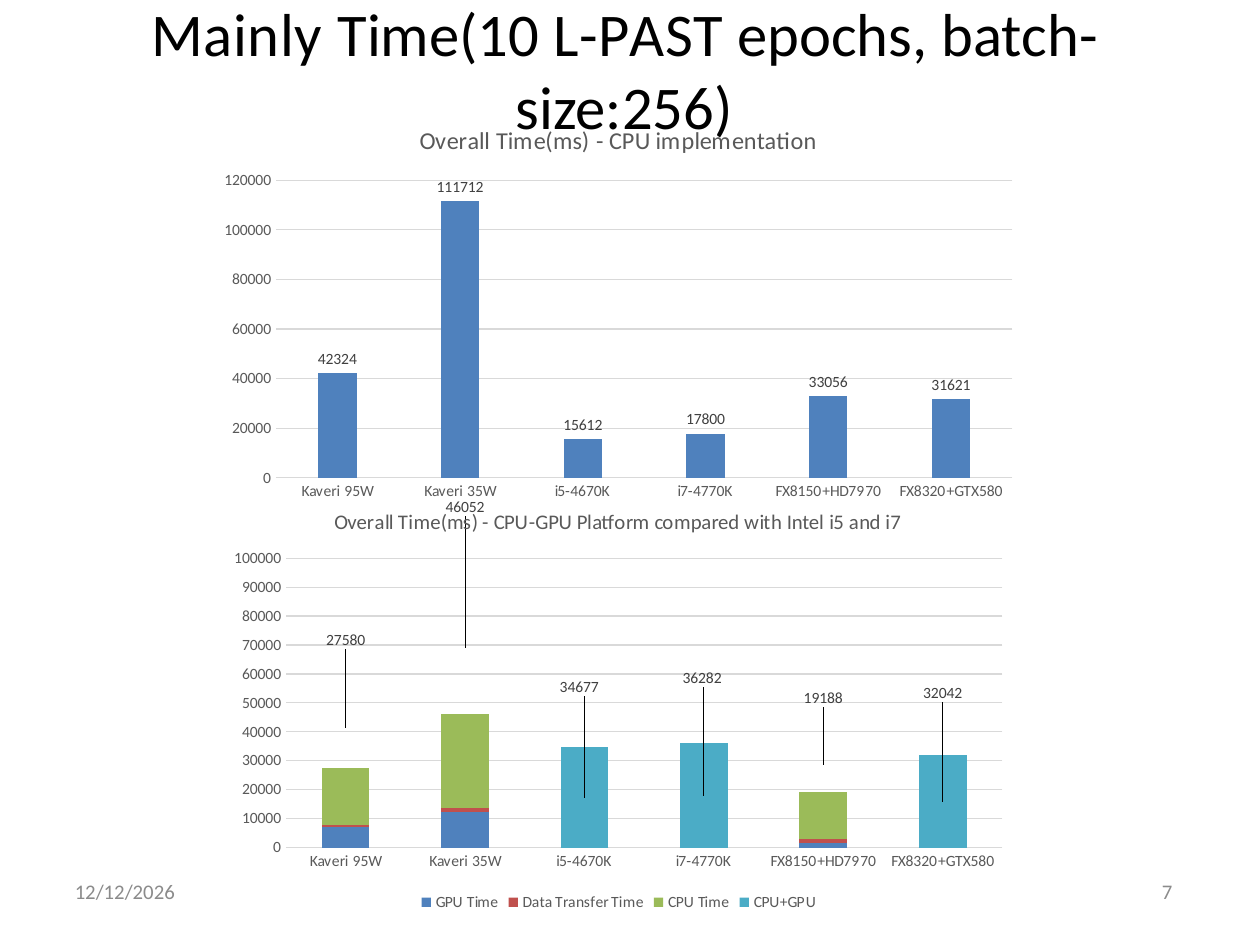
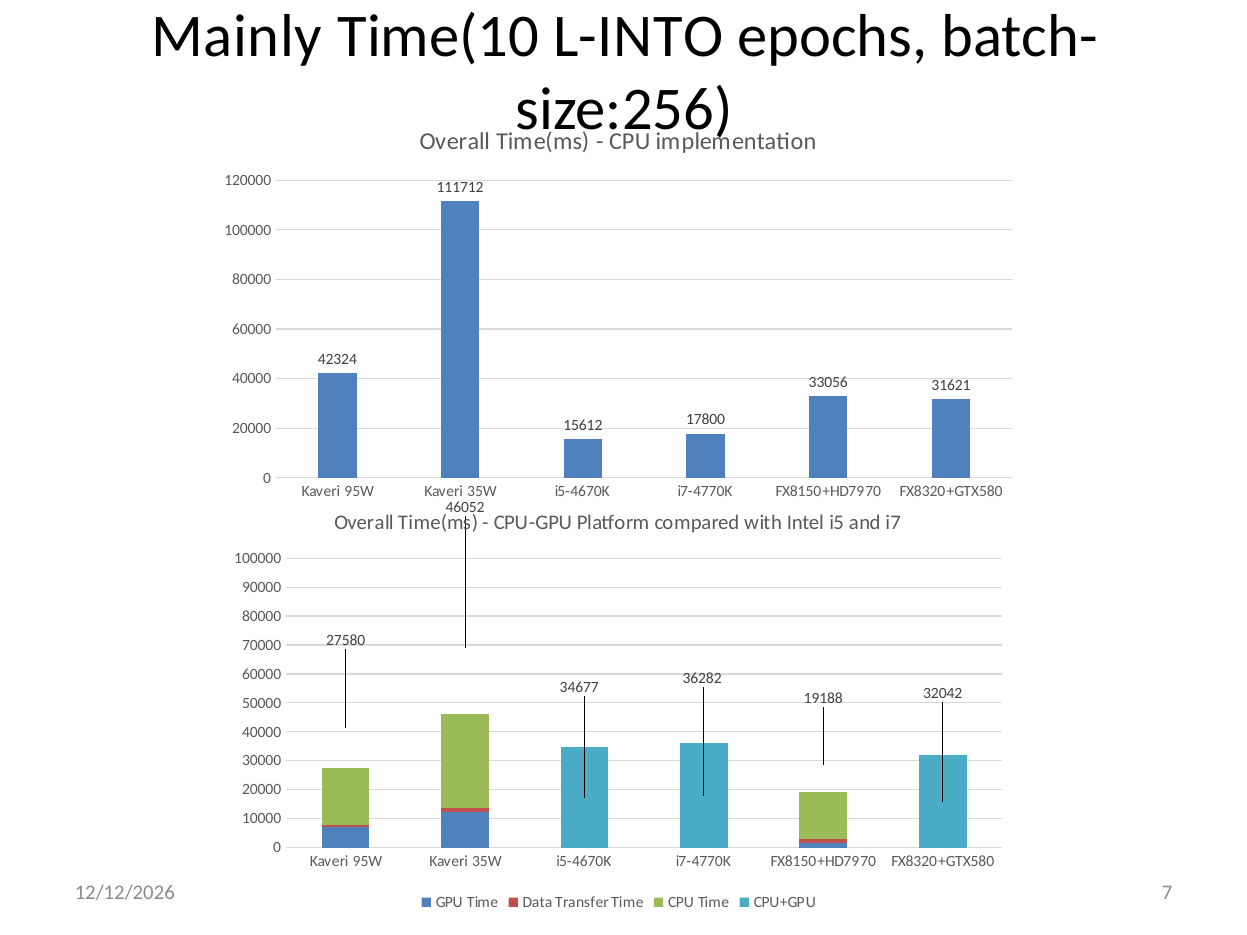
L-PAST: L-PAST -> L-INTO (638, 36)
